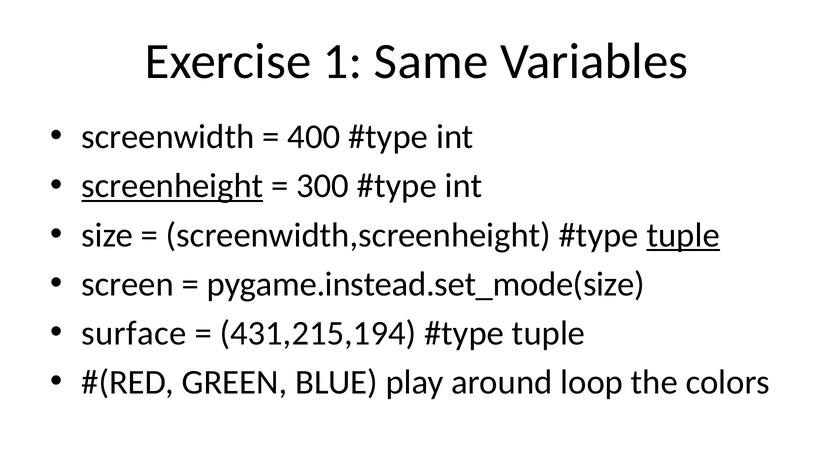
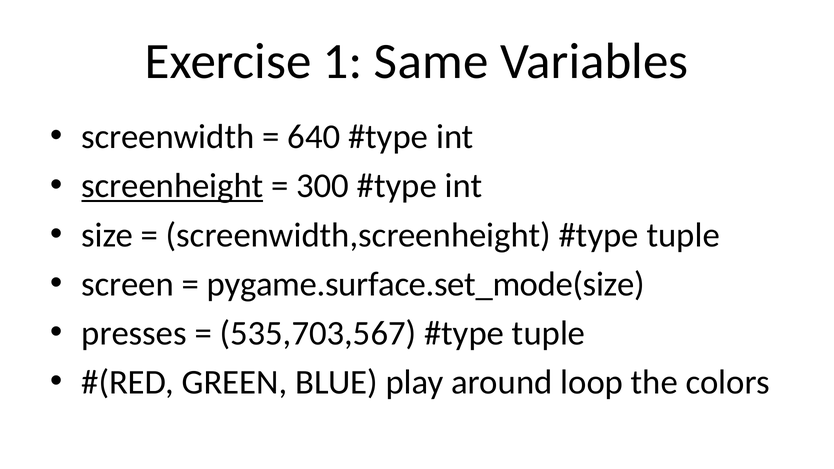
400: 400 -> 640 (314, 137)
tuple underline: present -> none (683, 235)
pygame.instead.set_mode(size: pygame.instead.set_mode(size -> pygame.surface.set_mode(size (426, 284)
surface: surface -> presses (134, 333)
431,215,194: 431,215,194 -> 535,703,567 (318, 333)
